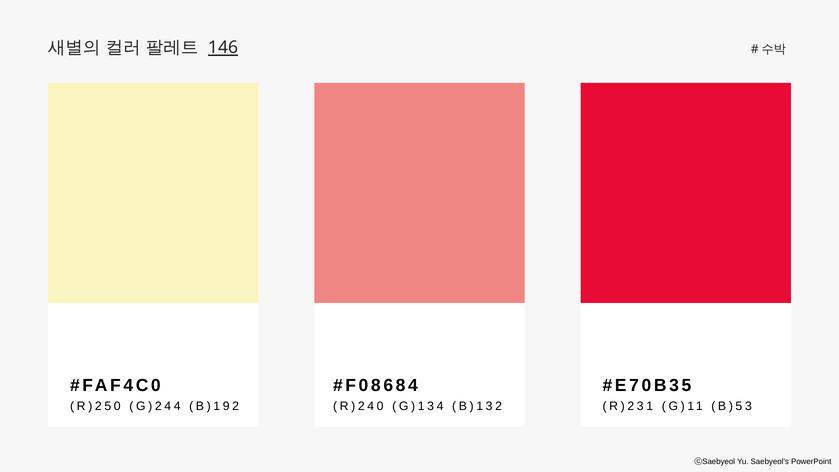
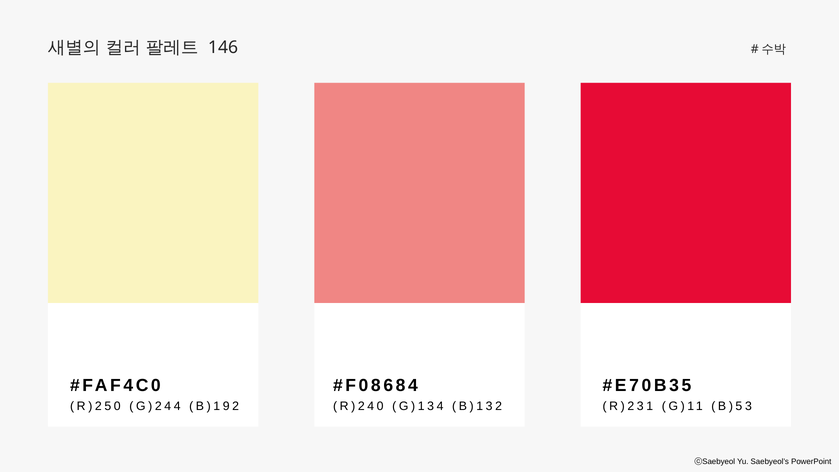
146 underline: present -> none (223, 48)
